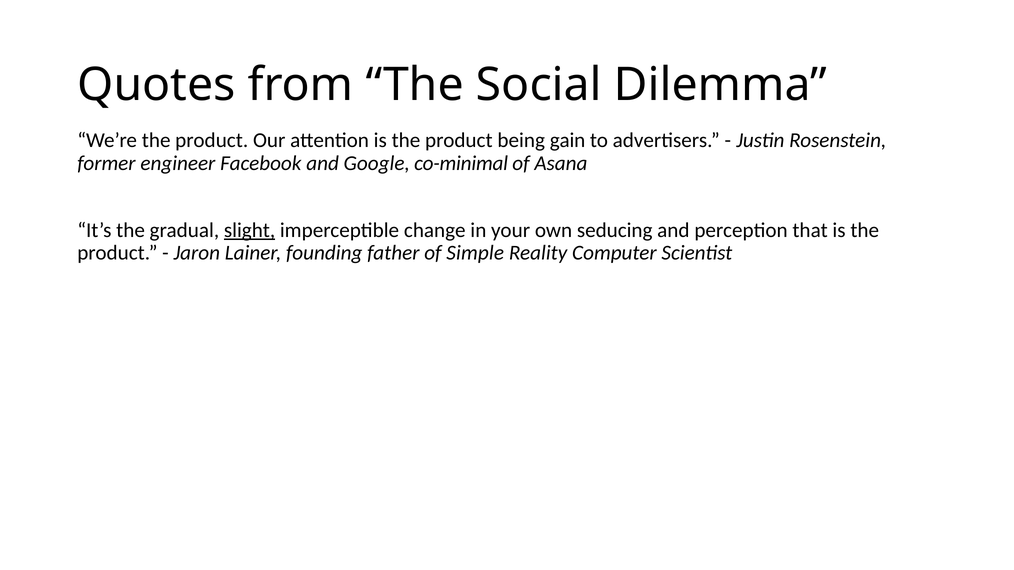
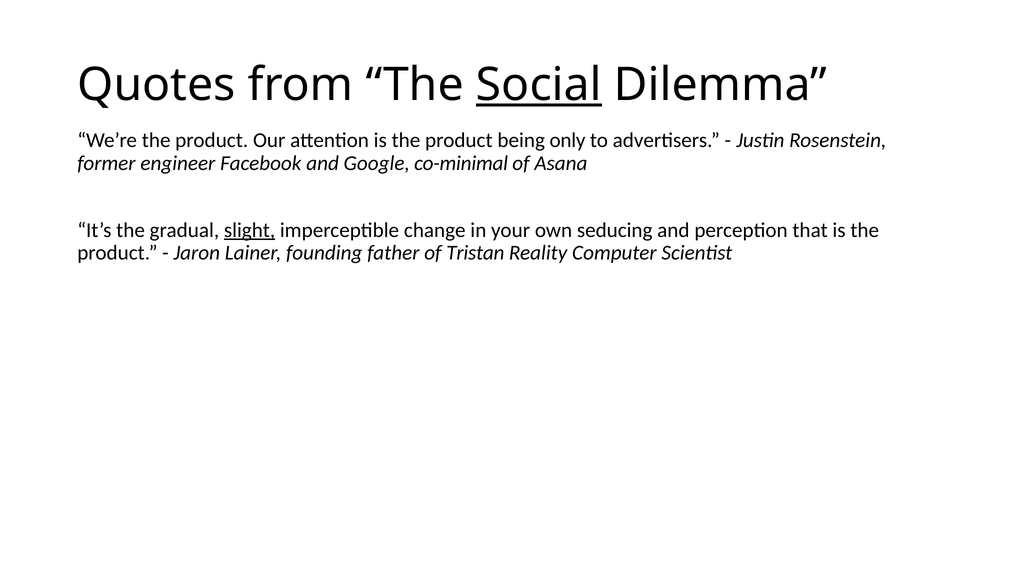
Social underline: none -> present (539, 85)
gain: gain -> only (568, 141)
Simple: Simple -> Tristan (475, 253)
